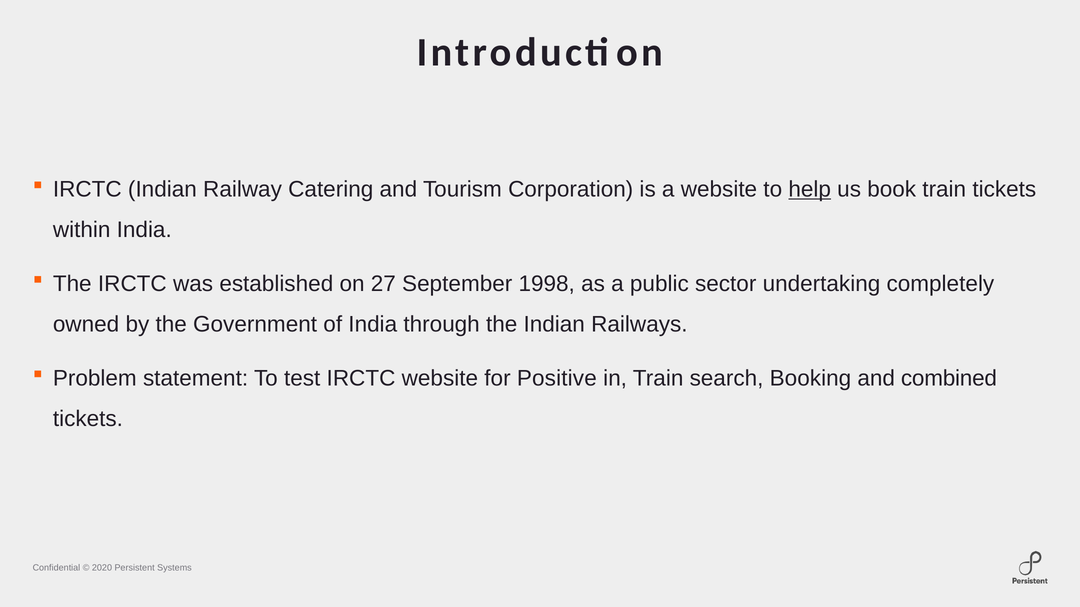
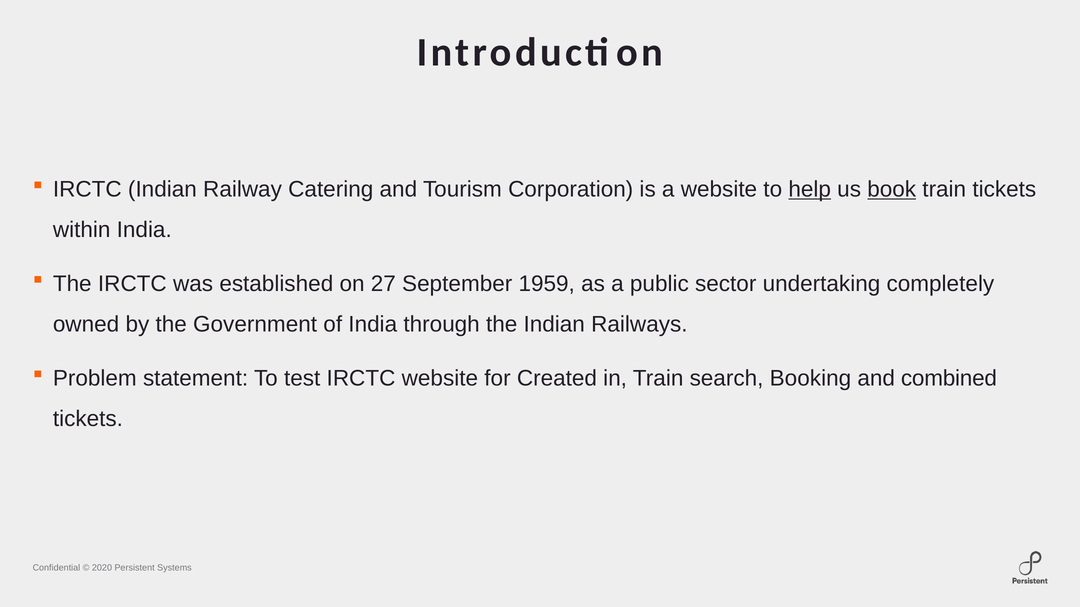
book underline: none -> present (892, 190)
1998: 1998 -> 1959 (547, 284)
Positive: Positive -> Created (557, 379)
